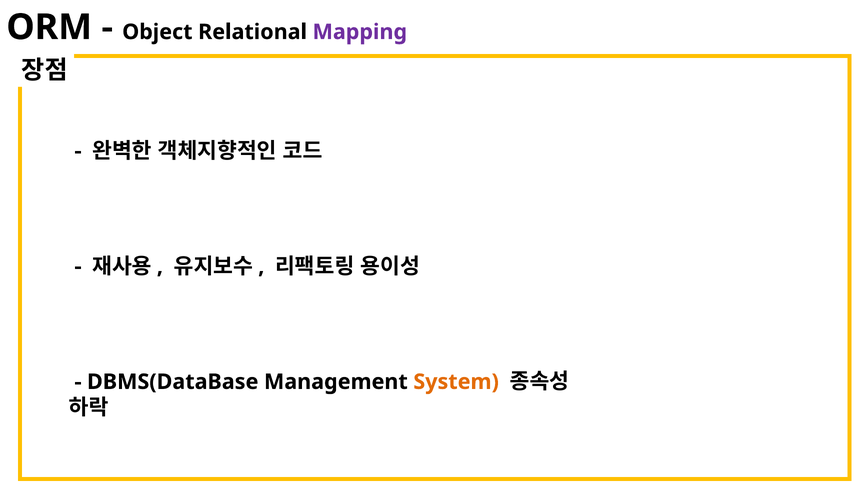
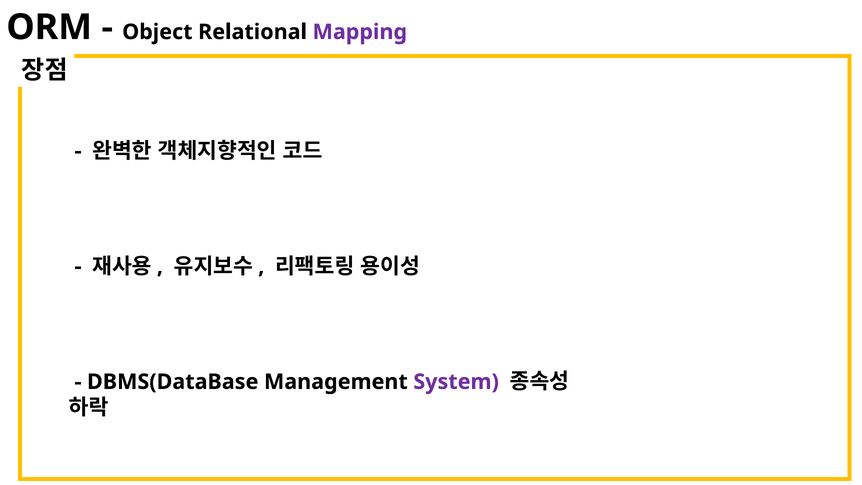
System colour: orange -> purple (456, 382)
